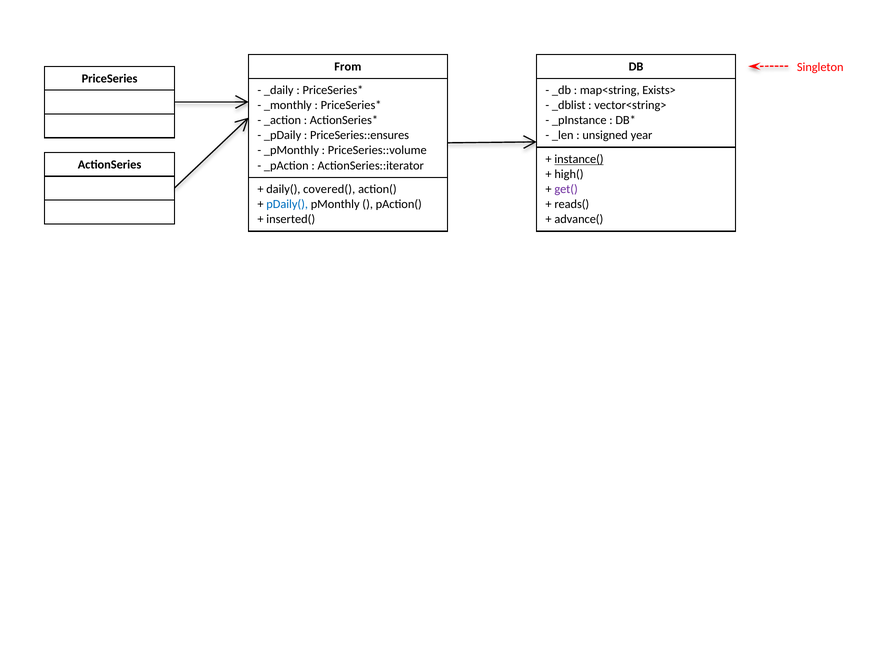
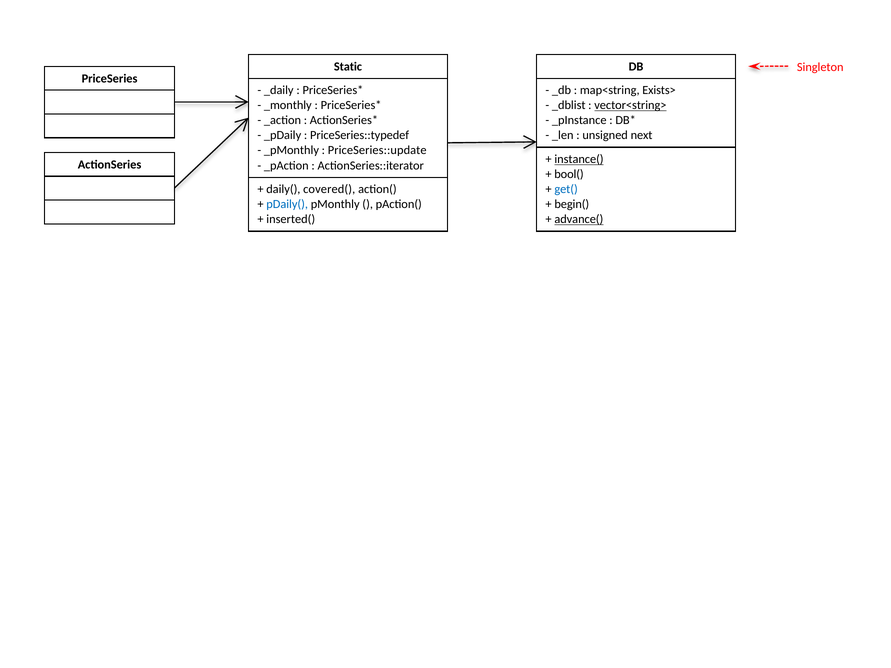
From: From -> Static (348, 66)
vector<string> underline: none -> present (630, 105)
PriceSeries::ensures: PriceSeries::ensures -> PriceSeries::typedef (360, 135)
year: year -> next (642, 135)
PriceSeries::volume: PriceSeries::volume -> PriceSeries::update (377, 150)
high(: high( -> bool( (569, 174)
get( colour: purple -> blue (566, 189)
reads(: reads( -> begin( (572, 204)
advance( underline: none -> present (579, 219)
